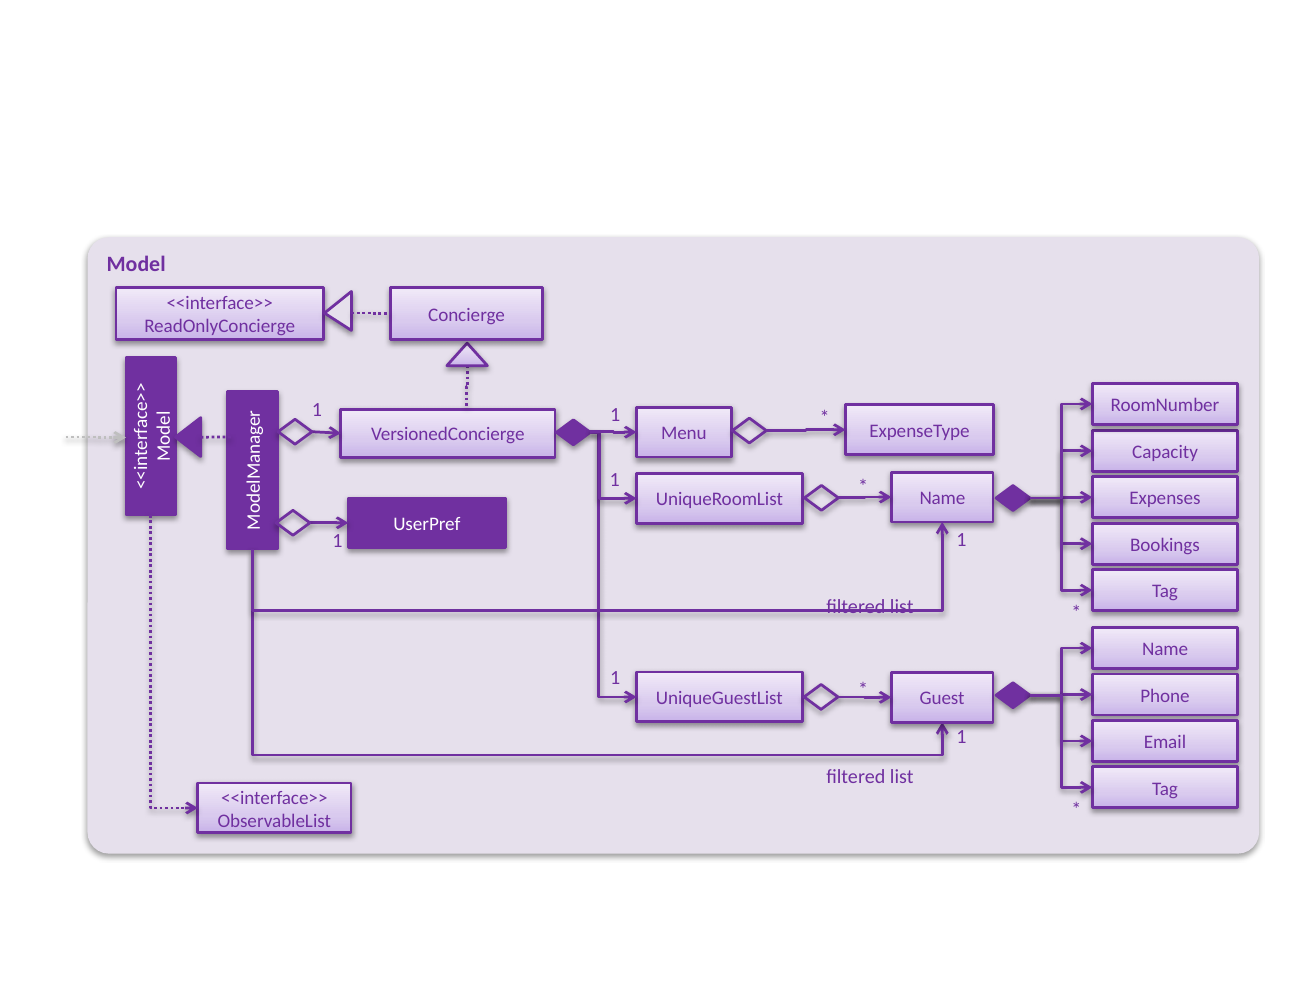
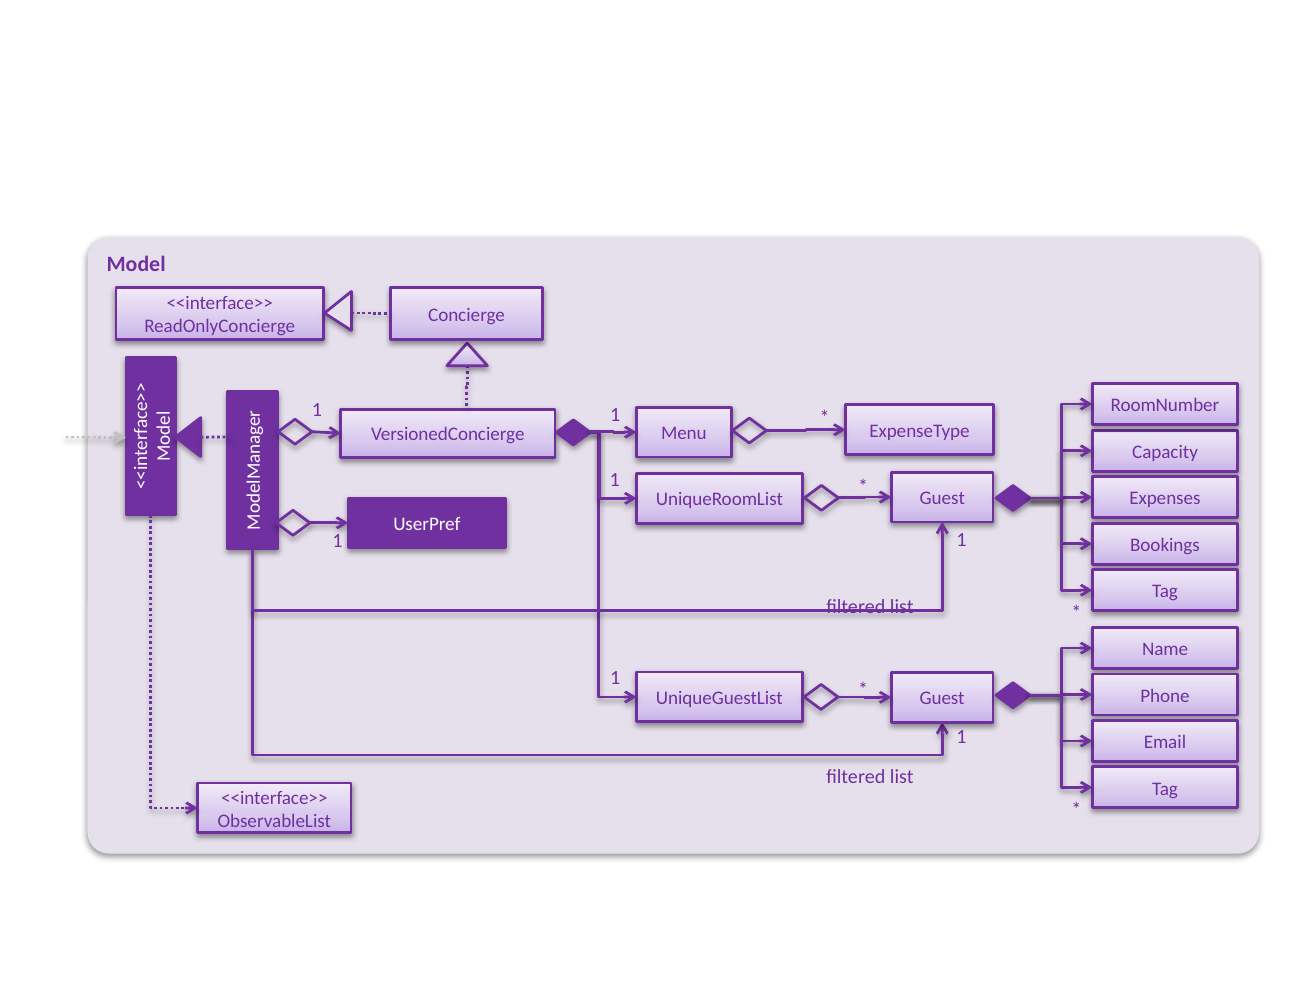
Name: Name -> Guest (942, 498)
